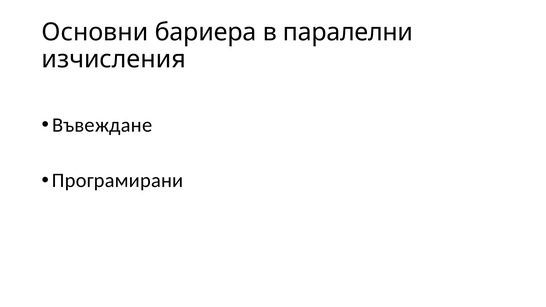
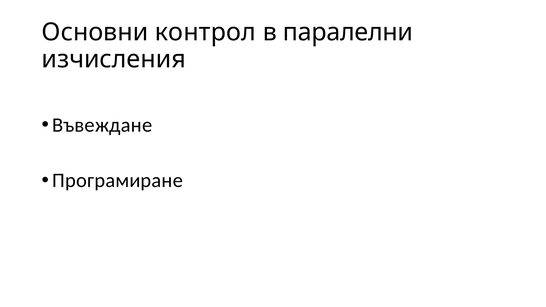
бариера: бариера -> контрол (205, 32)
Програмирани: Програмирани -> Програмиране (118, 181)
